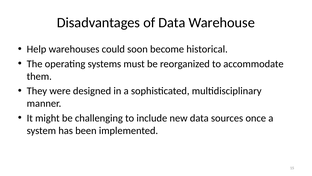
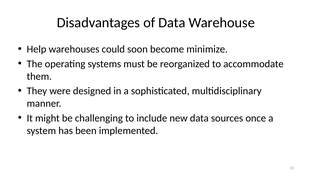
historical: historical -> minimize (207, 49)
